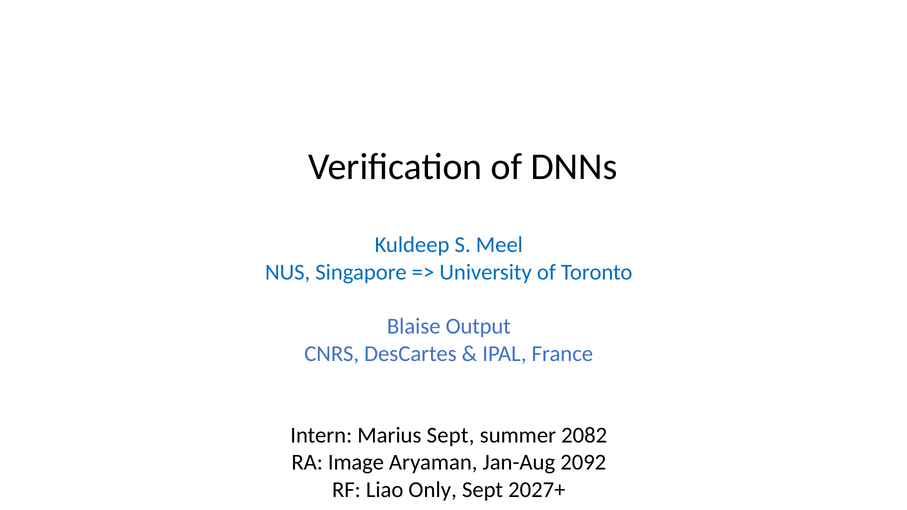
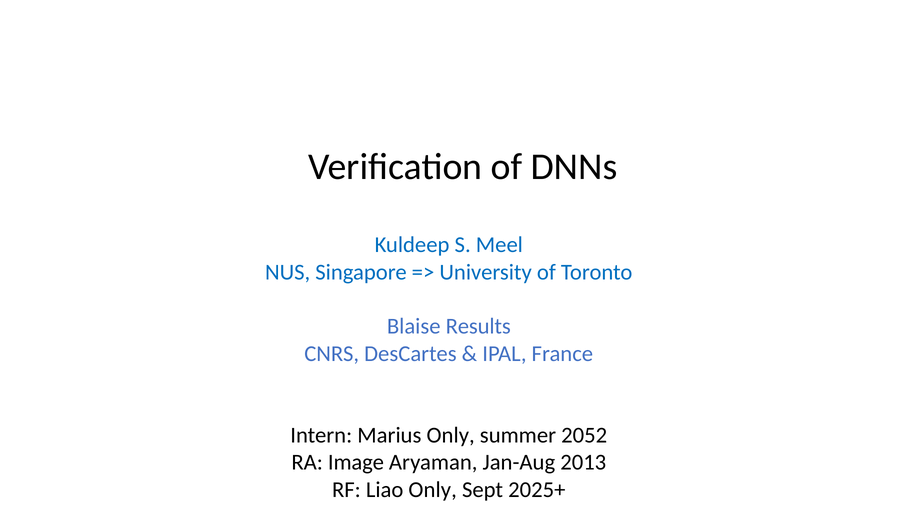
Output: Output -> Results (478, 327)
Marius Sept: Sept -> Only (451, 435)
2082: 2082 -> 2052 (584, 435)
2092: 2092 -> 2013 (583, 463)
2027+: 2027+ -> 2025+ (537, 490)
